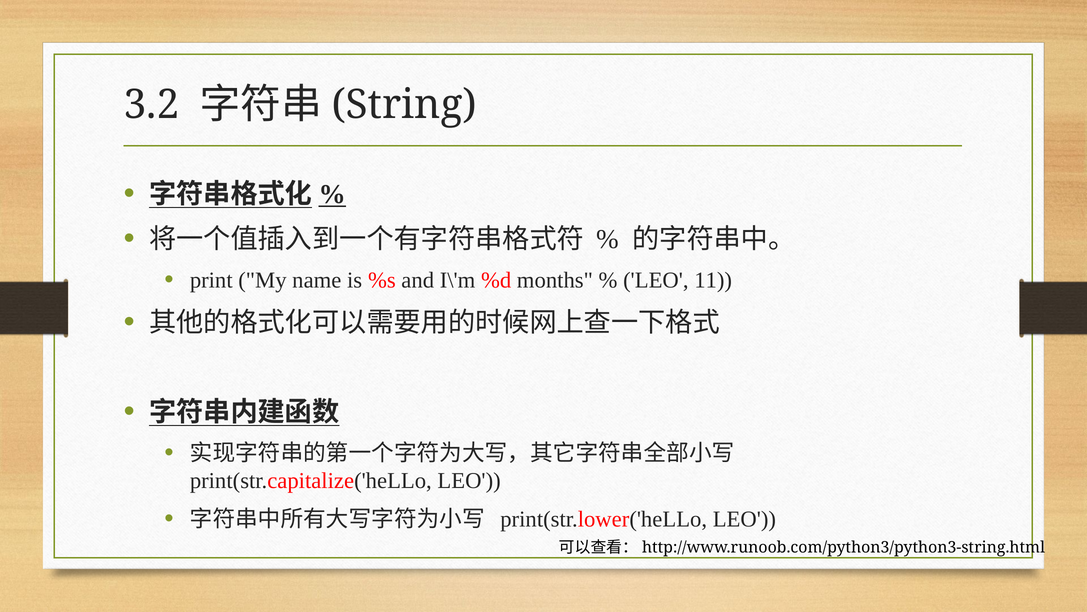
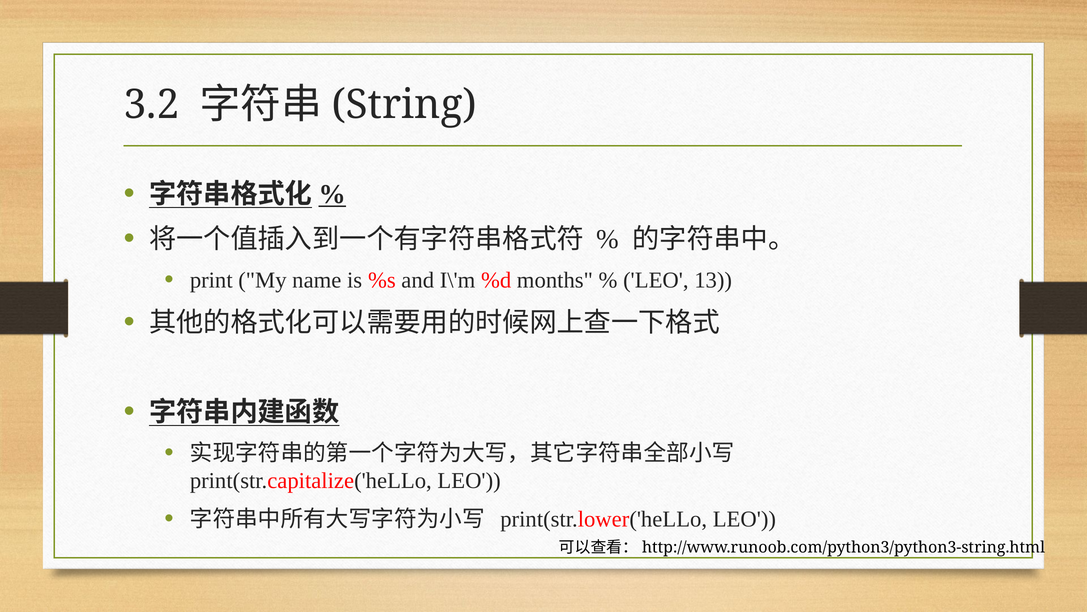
11: 11 -> 13 (713, 280)
